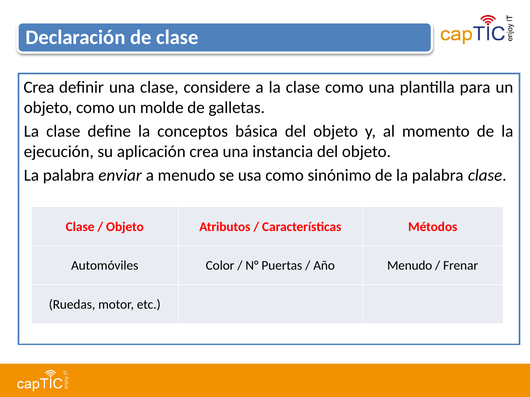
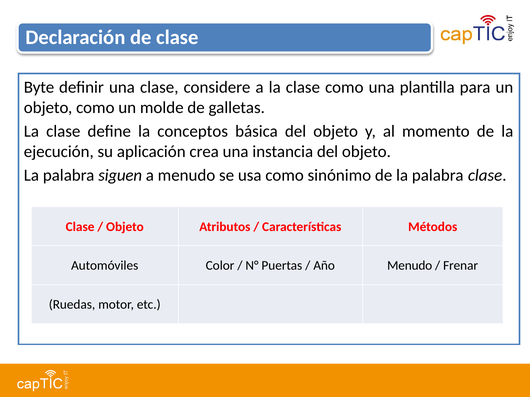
Crea: Crea -> Byte (39, 88)
enviar: enviar -> siguen (120, 175)
